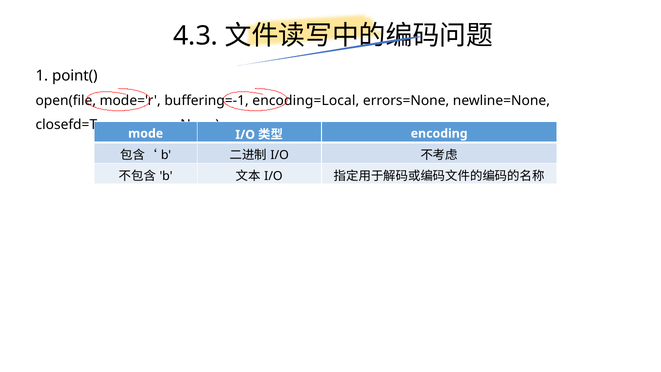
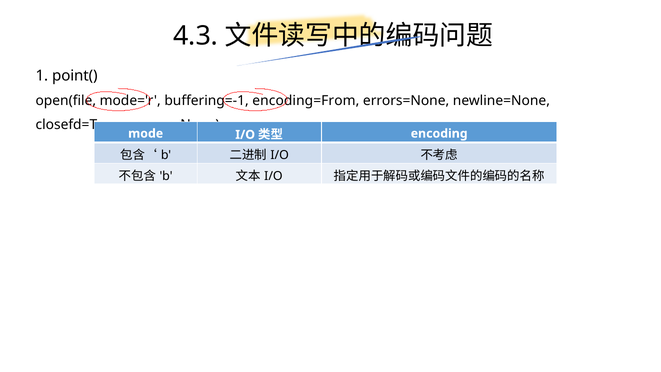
encoding=Local: encoding=Local -> encoding=From (306, 100)
